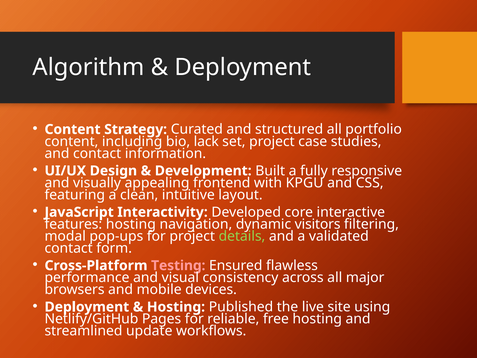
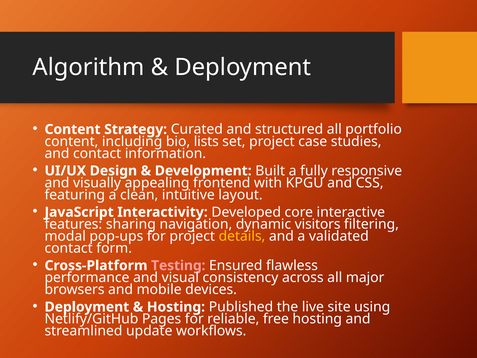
lack: lack -> lists (206, 141)
features hosting: hosting -> sharing (131, 224)
details colour: light green -> yellow (242, 236)
